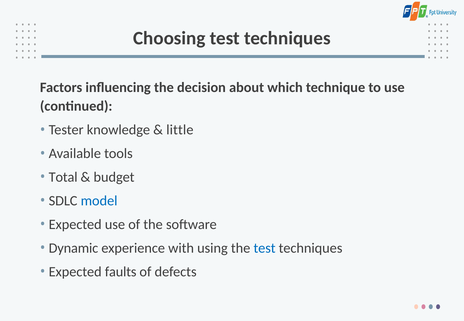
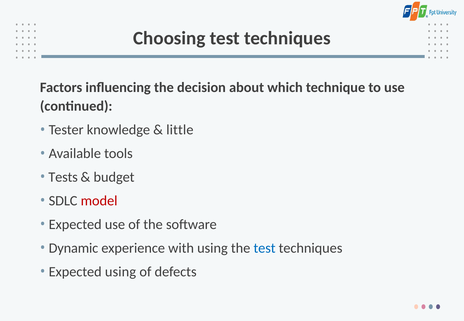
Total: Total -> Tests (63, 177)
model colour: blue -> red (99, 201)
Expected faults: faults -> using (121, 272)
